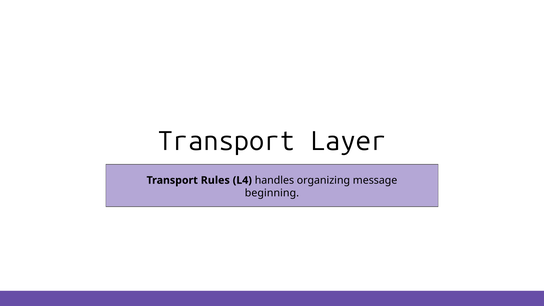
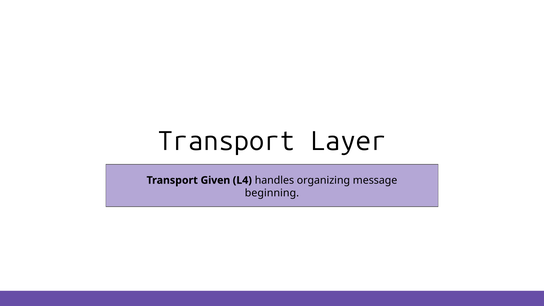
Rules: Rules -> Given (215, 180)
